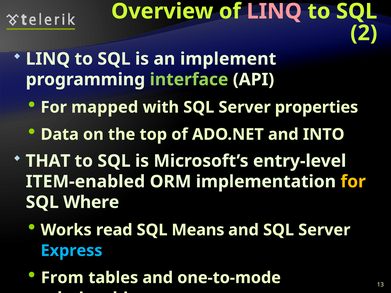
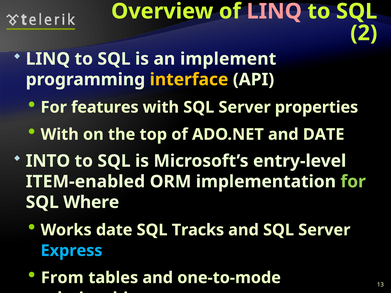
interface colour: light green -> yellow (189, 80)
mapped: mapped -> features (105, 107)
Data: Data -> With (60, 135)
and INTO: INTO -> DATE (324, 135)
THAT: THAT -> INTO (48, 161)
for colour: yellow -> light green (353, 182)
Works read: read -> date (114, 230)
Means: Means -> Tracks (198, 230)
